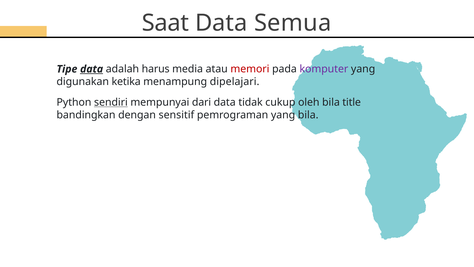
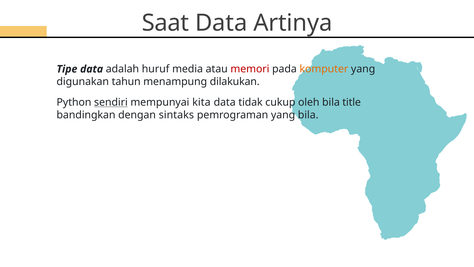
Semua: Semua -> Artinya (293, 23)
data underline: present -> none (92, 69)
harus: harus -> huruf (156, 69)
komputer colour: purple -> orange (324, 69)
ketika: ketika -> tahun (126, 82)
dipelajari: dipelajari -> dilakukan (235, 82)
dari: dari -> kita (201, 102)
sensitif: sensitif -> sintaks (176, 115)
